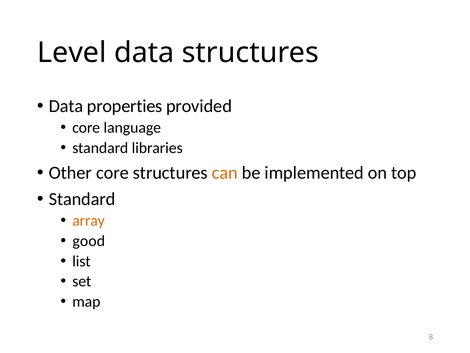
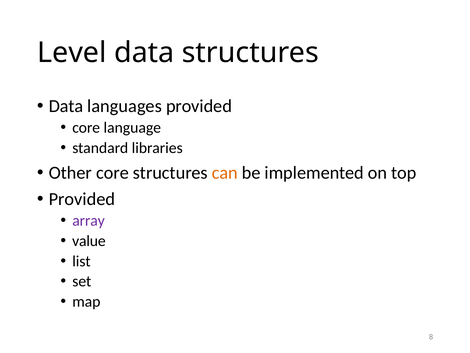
properties: properties -> languages (125, 106)
Standard: Standard -> Provided (82, 199)
array colour: orange -> purple (89, 220)
good: good -> value (89, 241)
